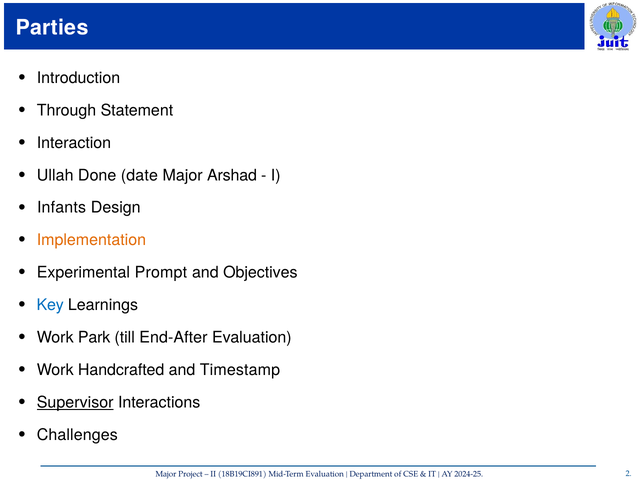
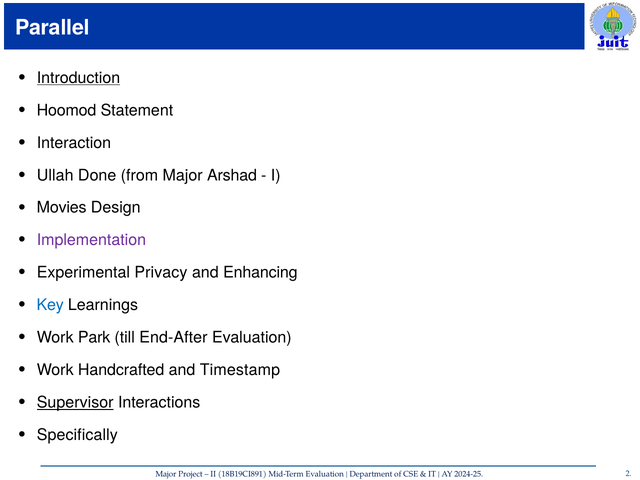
Parties: Parties -> Parallel (52, 28)
Introduction underline: none -> present (78, 78)
Through: Through -> Hoomod (67, 110)
date: date -> from (139, 175)
Infants: Infants -> Movies (62, 208)
Implementation colour: orange -> purple (91, 240)
Prompt: Prompt -> Privacy (161, 273)
Objectives: Objectives -> Enhancing (260, 273)
Challenges: Challenges -> Specifically (77, 435)
